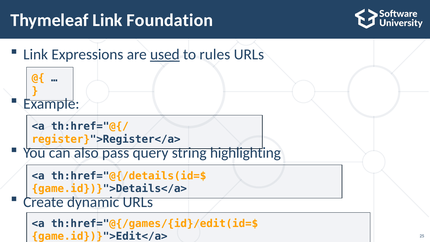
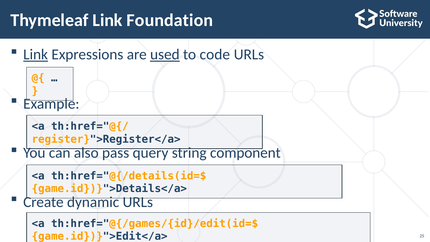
Link underline: none -> present (36, 55)
rules: rules -> code (215, 55)
highlighting: highlighting -> component (245, 153)
